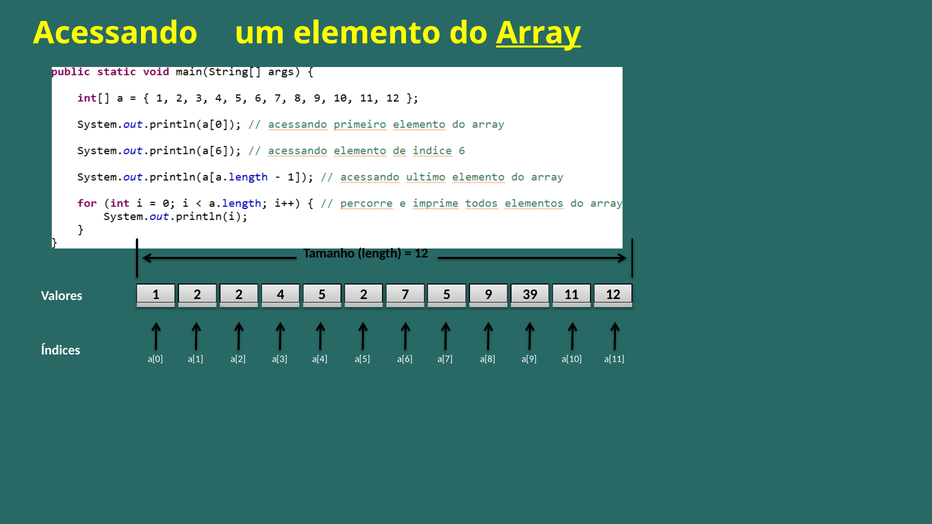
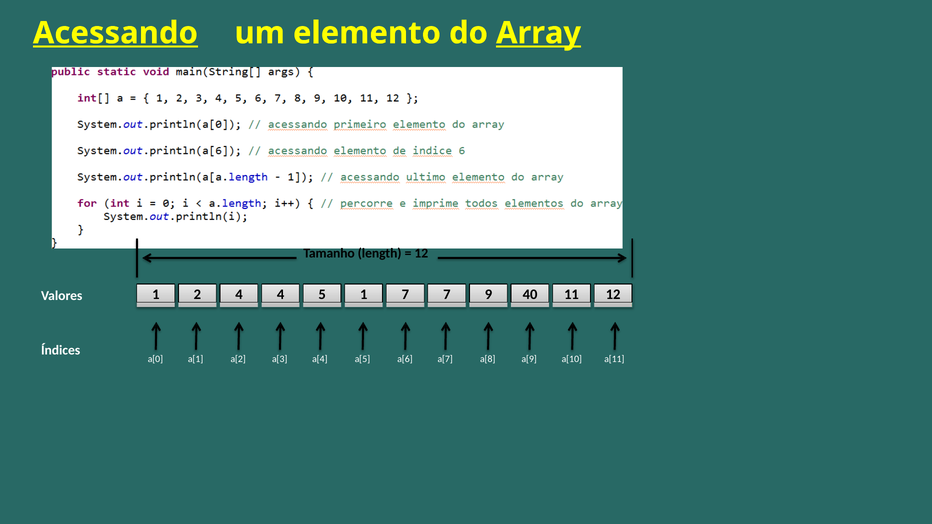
Acessando underline: none -> present (115, 33)
2 2: 2 -> 4 (239, 295)
5 2: 2 -> 1 (364, 295)
7 5: 5 -> 7 (447, 295)
39: 39 -> 40 (530, 295)
